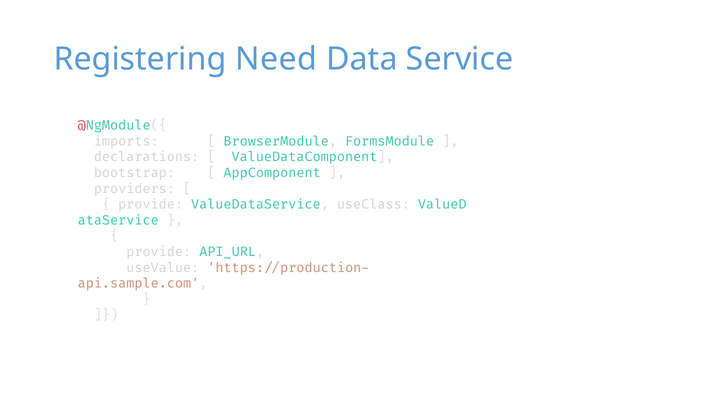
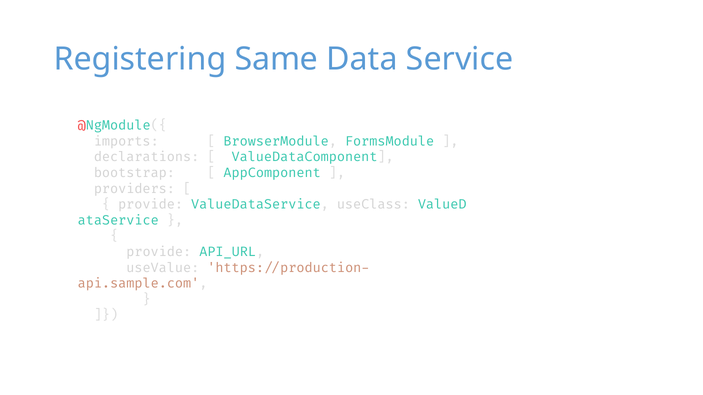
Need: Need -> Same (276, 59)
